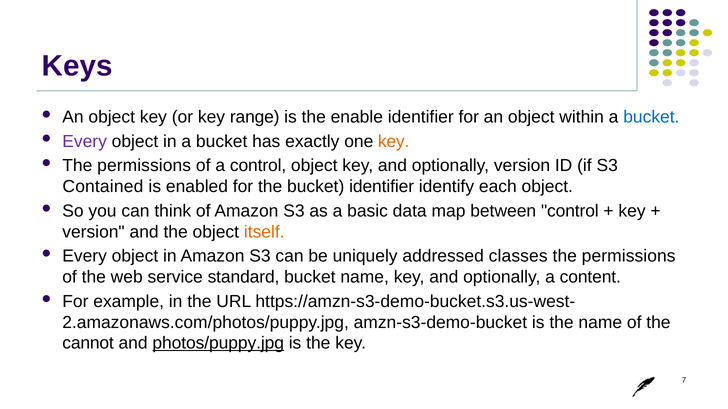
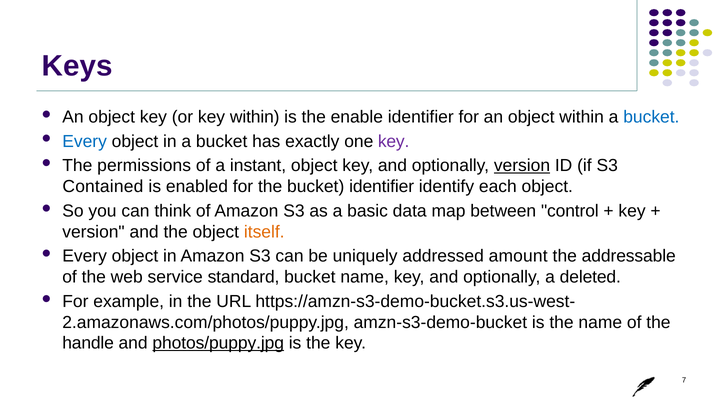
key range: range -> within (255, 117)
Every colour: purple -> blue (85, 141)
key colour: orange -> purple (394, 141)
a control: control -> instant (258, 166)
version underline: none -> present (522, 166)
classes: classes -> amount (518, 256)
permissions: permissions -> addressable (629, 256)
content: content -> deleted (590, 277)
cannot: cannot -> handle (88, 344)
